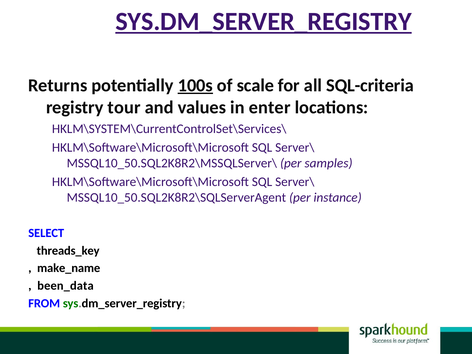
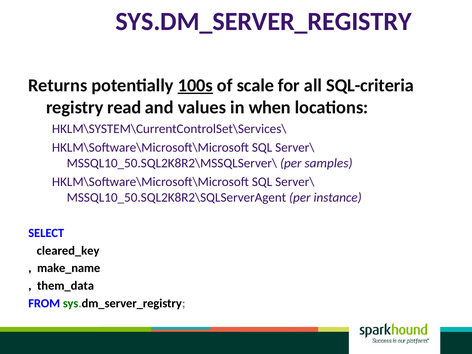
SYS.DM_SERVER_REGISTRY underline: present -> none (264, 21)
tour: tour -> read (124, 107)
enter: enter -> when (270, 107)
threads_key: threads_key -> cleared_key (68, 251)
been_data: been_data -> them_data (66, 286)
